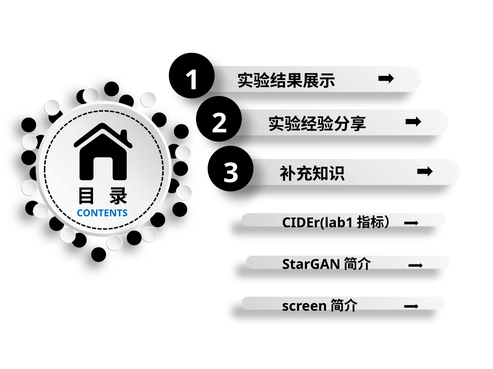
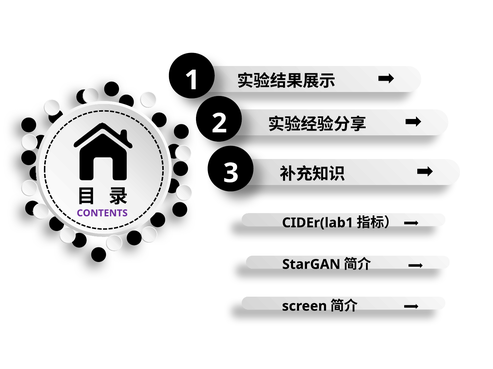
CONTENTS colour: blue -> purple (102, 214)
